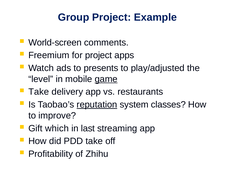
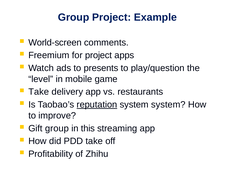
play/adjusted: play/adjusted -> play/question (158, 68)
game underline: present -> none (106, 79)
system classes: classes -> system (168, 105)
Gift which: which -> group (57, 129)
last: last -> this (88, 129)
